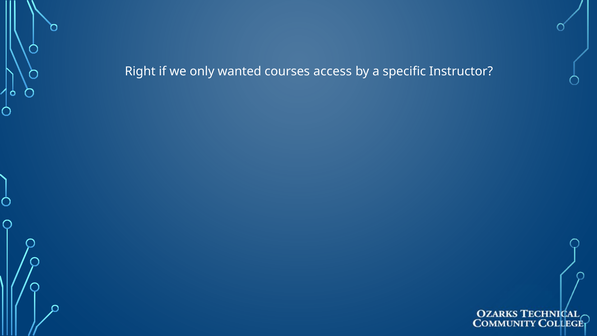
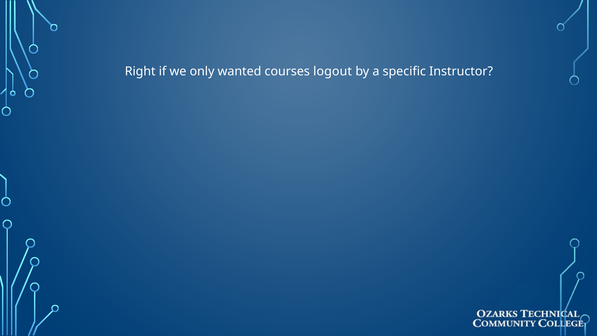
access: access -> logout (333, 71)
